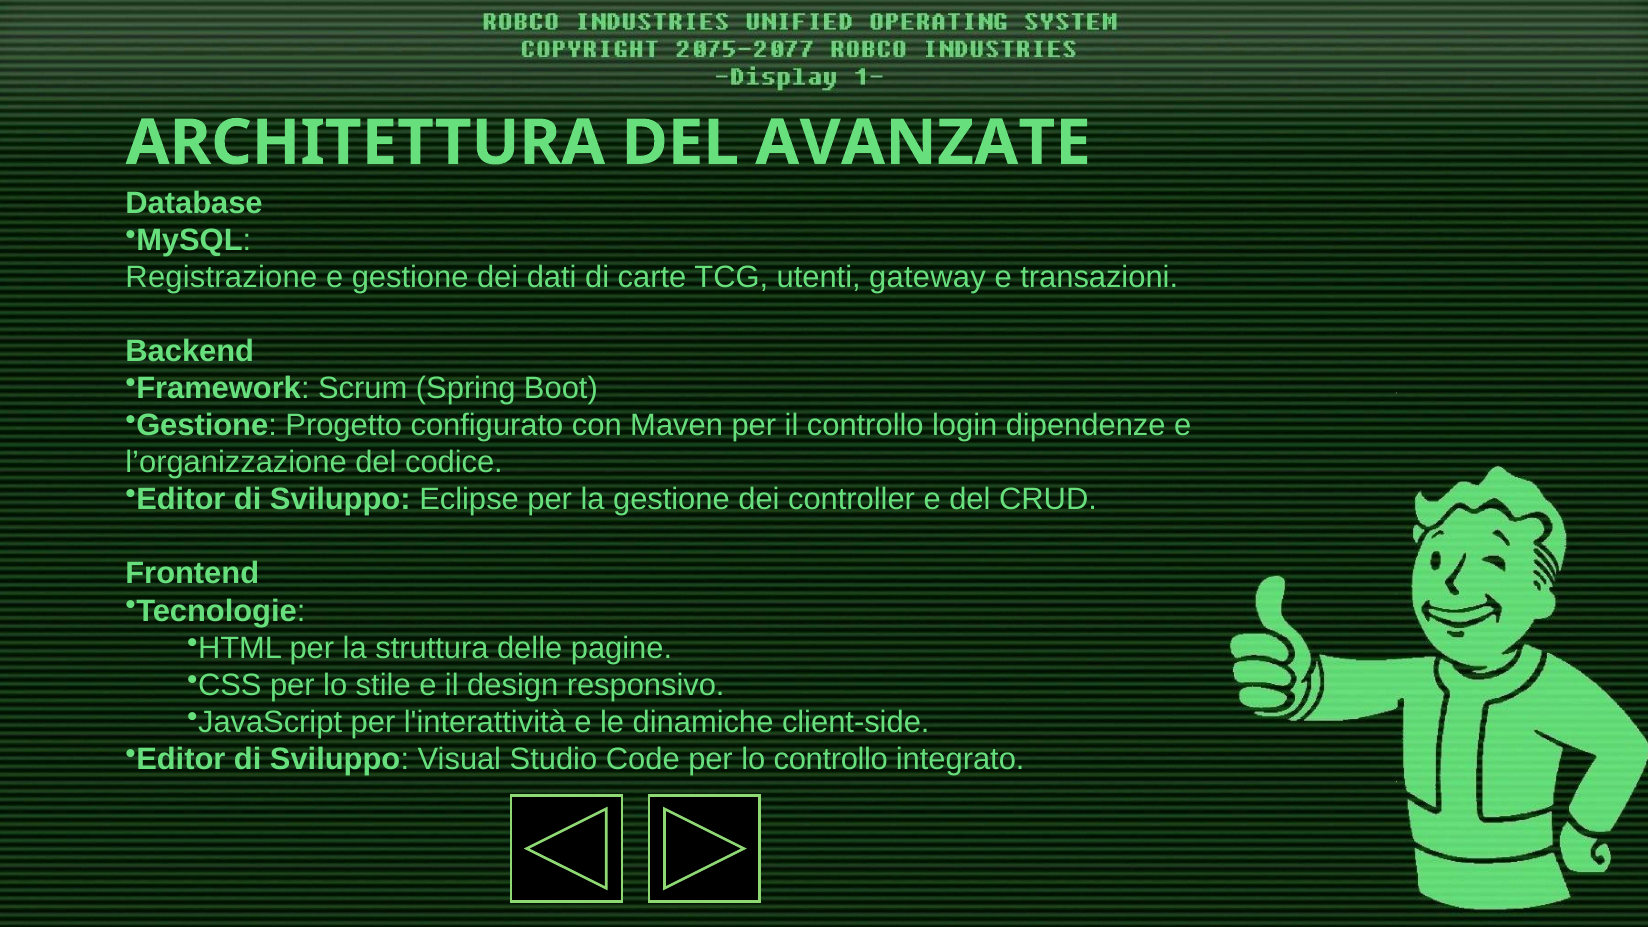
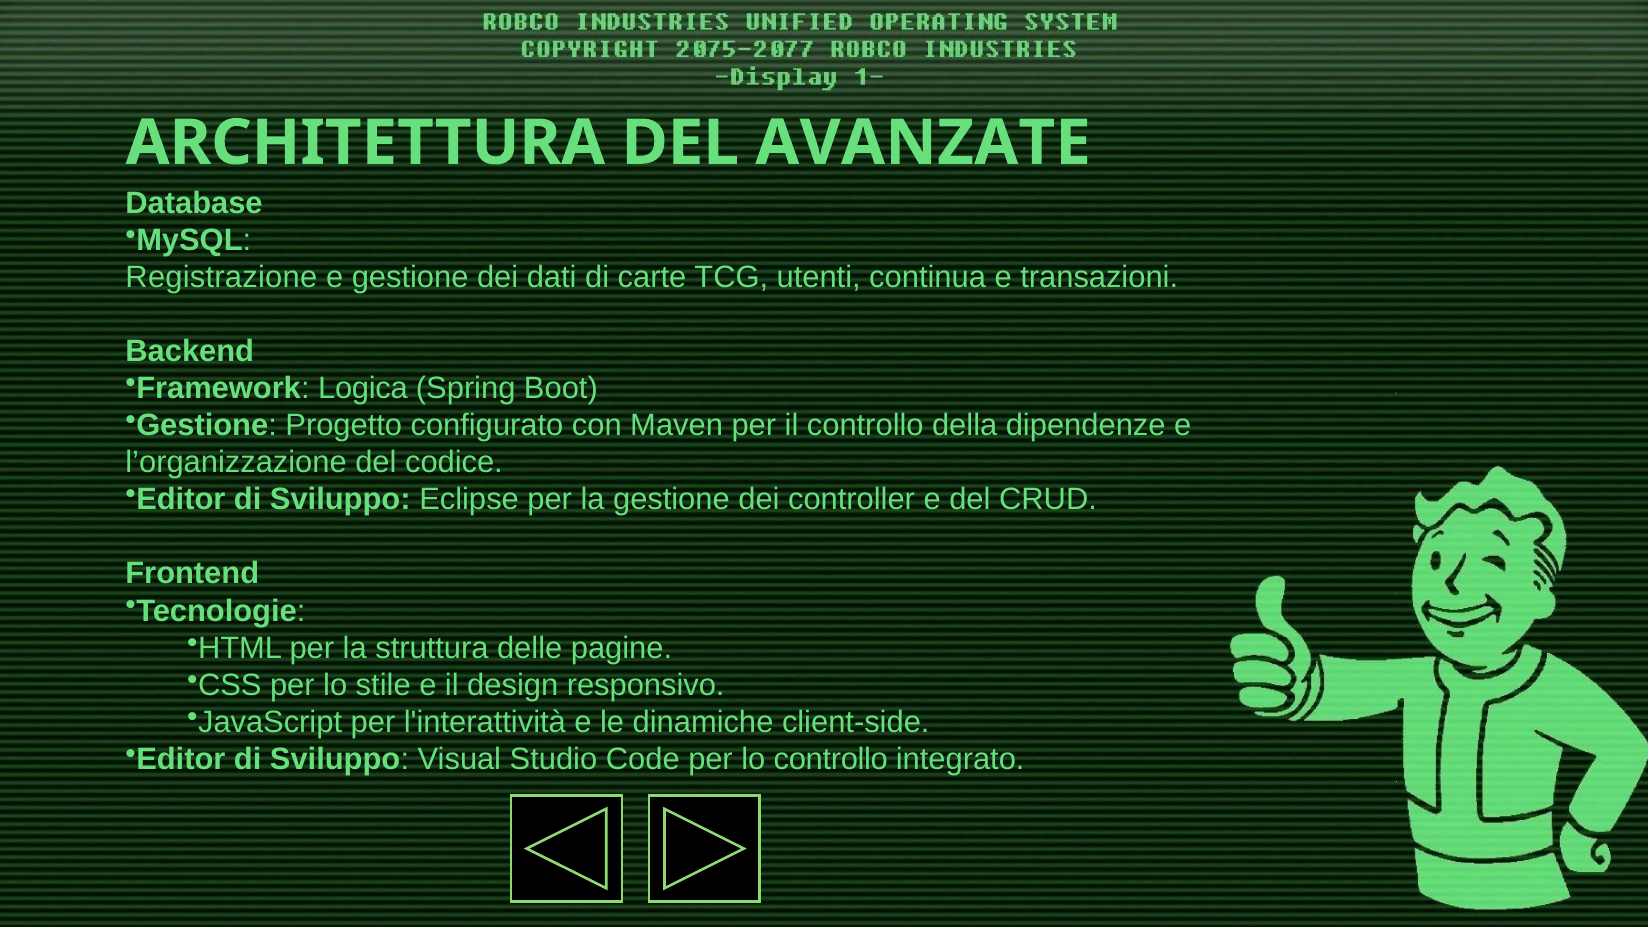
gateway: gateway -> continua (928, 277)
Scrum: Scrum -> Logica (363, 388)
login: login -> della (965, 425)
